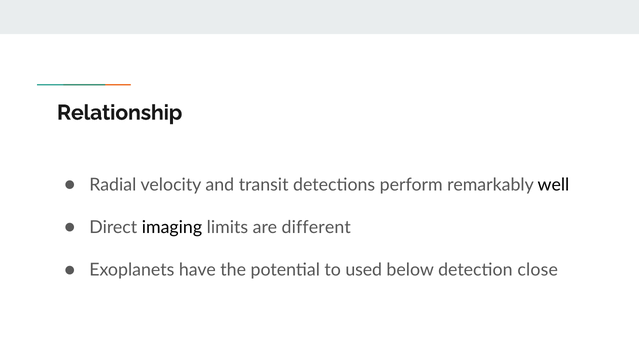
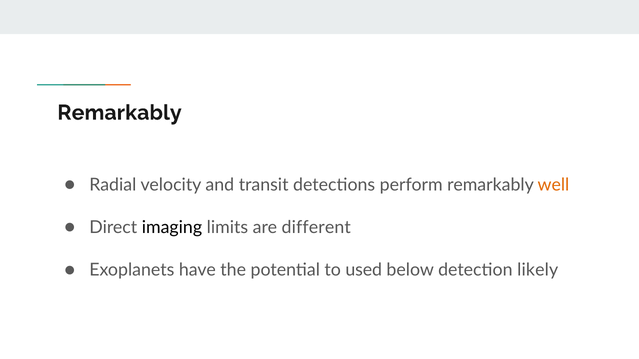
Relationship: Relationship -> Remarkably (120, 113)
well colour: black -> orange (553, 185)
close: close -> likely (538, 270)
